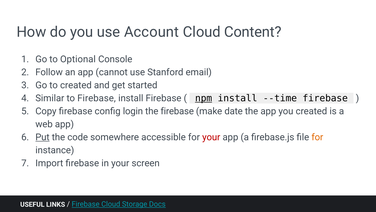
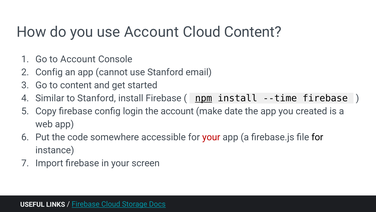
to Optional: Optional -> Account (78, 59)
Follow: Follow -> Config (49, 72)
to created: created -> content (76, 85)
to Firebase: Firebase -> Stanford (97, 98)
the firebase: firebase -> account (177, 111)
Put underline: present -> none (42, 137)
for colour: orange -> black (317, 137)
